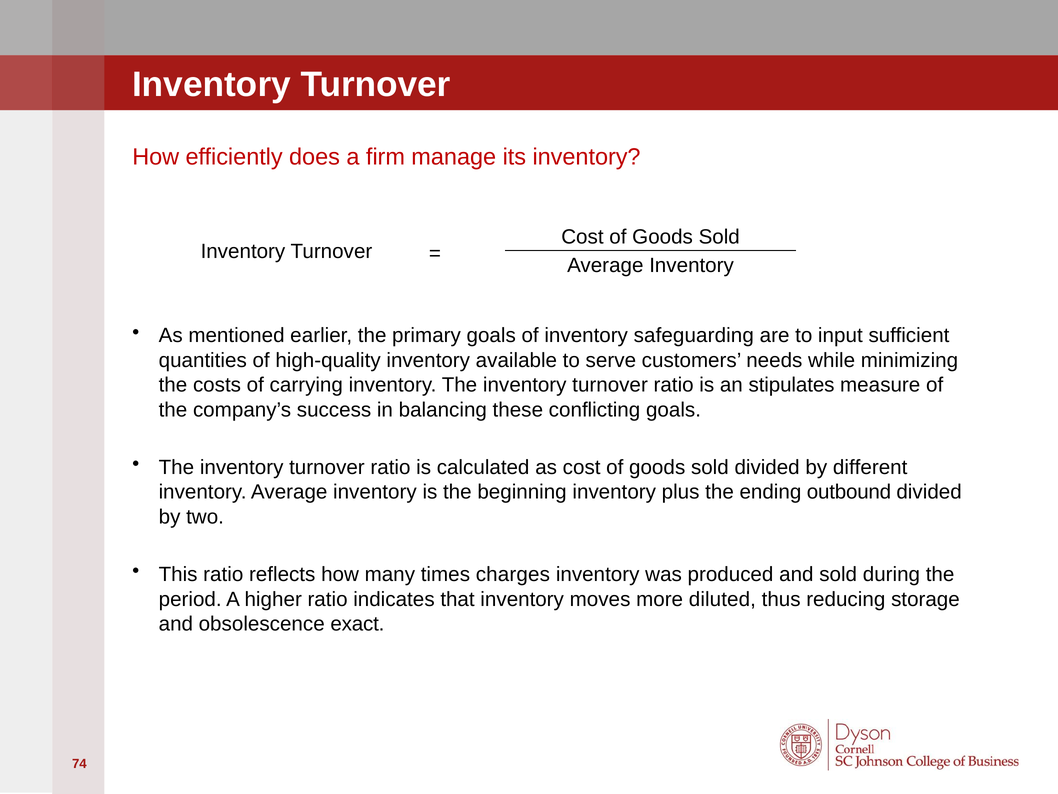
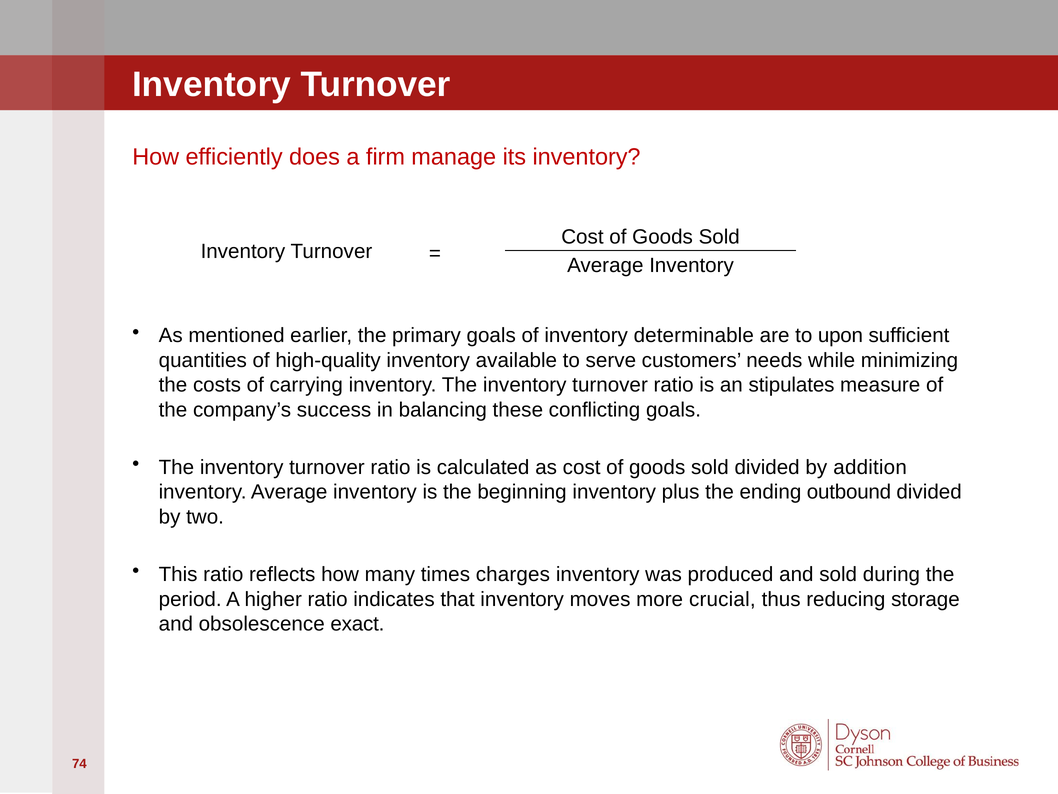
safeguarding: safeguarding -> determinable (694, 335)
input: input -> upon (840, 335)
different: different -> addition (870, 467)
diluted: diluted -> crucial (722, 599)
